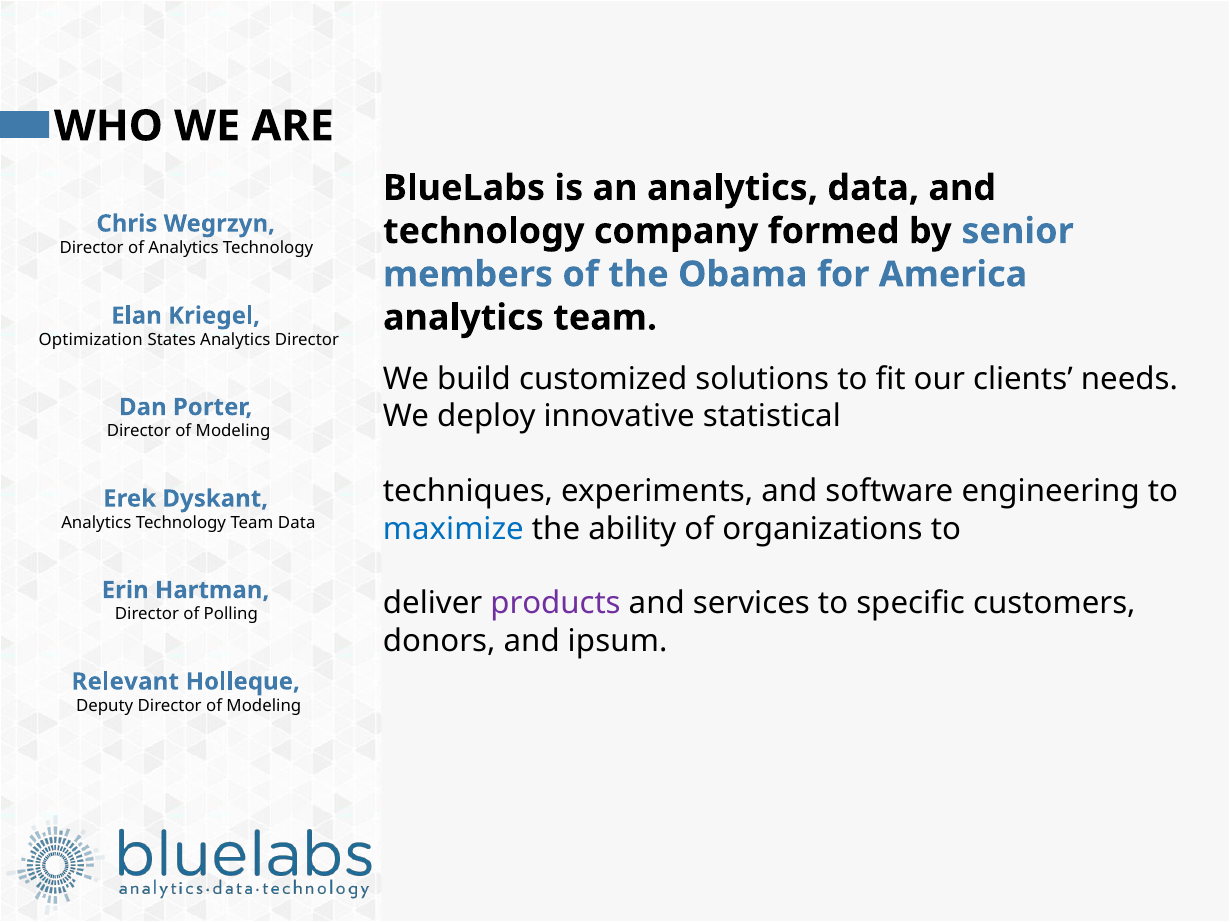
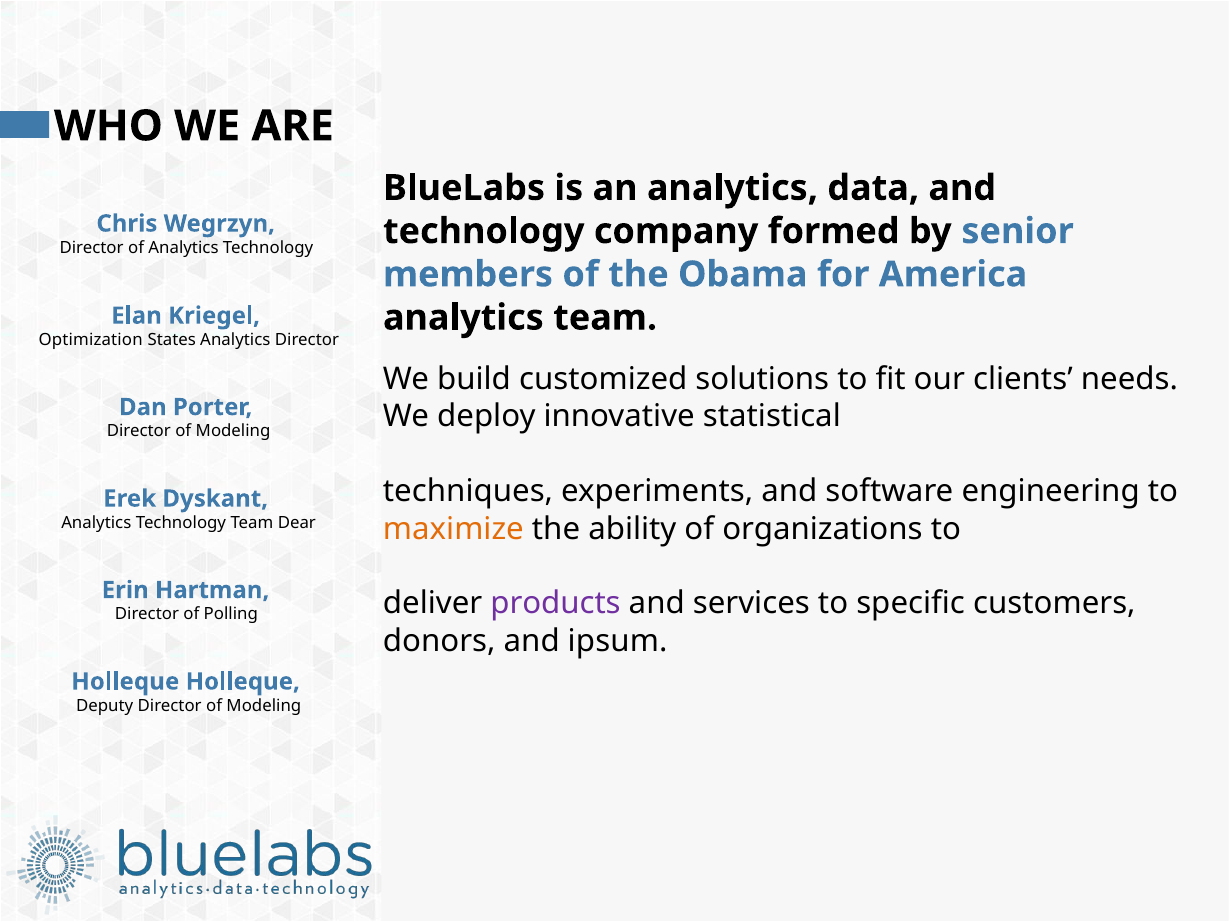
Team Data: Data -> Dear (297, 523)
maximize colour: blue -> orange (453, 529)
Relevant: Relevant -> Holleque (125, 682)
